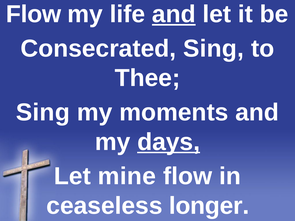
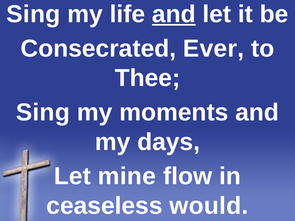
Flow: Flow -> Sing (33, 14)
Consecrated Sing: Sing -> Ever (214, 49)
days underline: present -> none (169, 142)
longer: longer -> would (209, 206)
